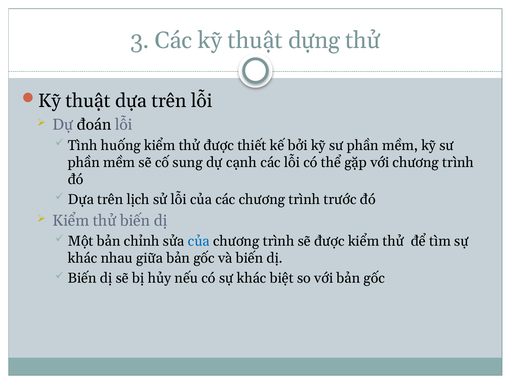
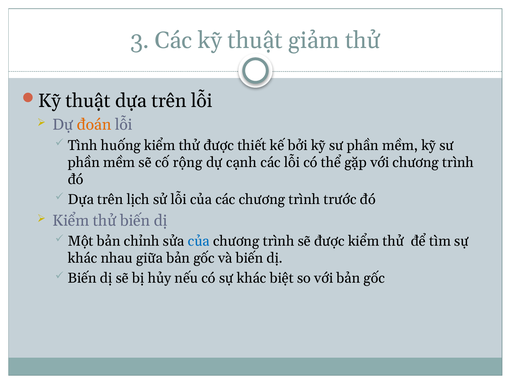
dựng: dựng -> giảm (314, 40)
đoán colour: black -> orange (94, 124)
sung: sung -> rộng (188, 162)
